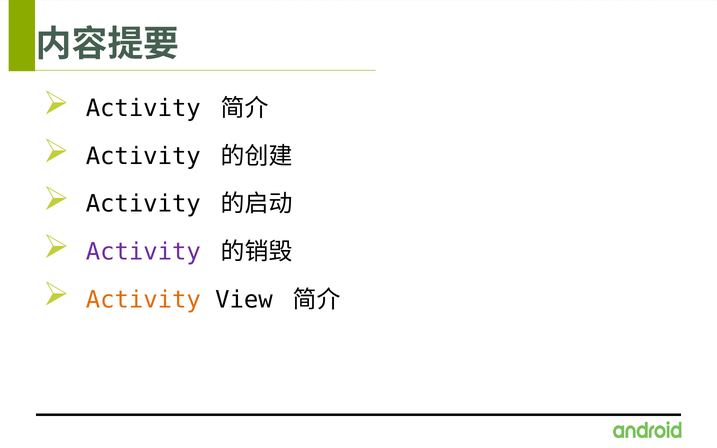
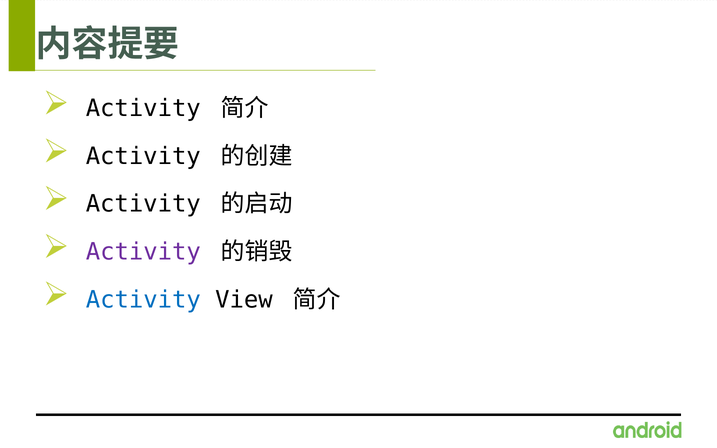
Activity colour: orange -> blue (143, 300)
